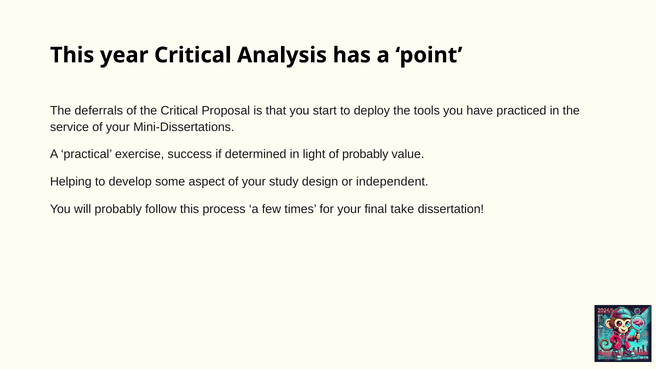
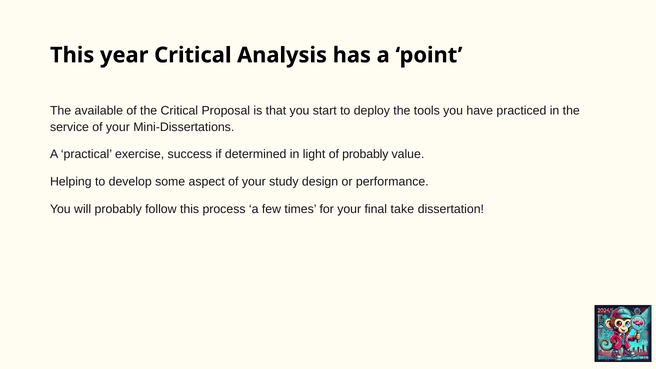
deferrals: deferrals -> available (99, 111)
independent: independent -> performance (392, 182)
